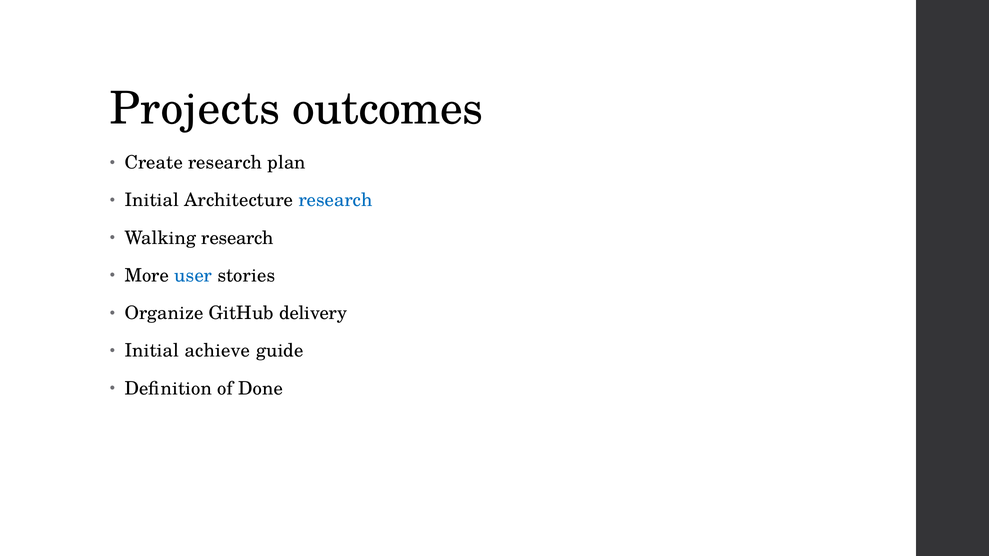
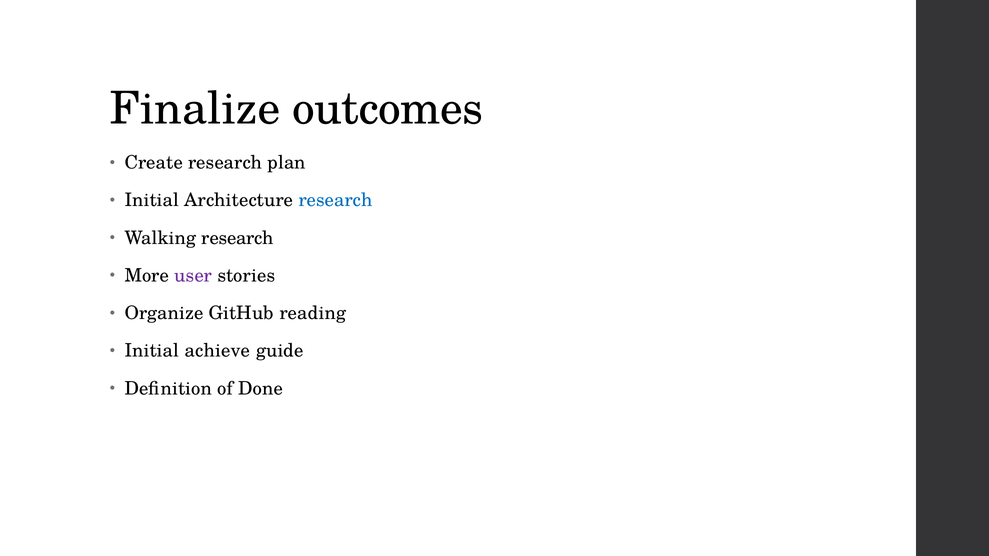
Projects: Projects -> Finalize (195, 109)
user colour: blue -> purple (193, 276)
delivery: delivery -> reading (313, 313)
